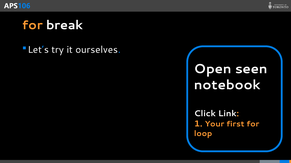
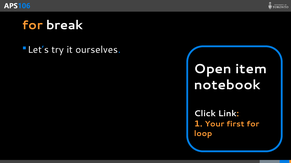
seen: seen -> item (251, 69)
